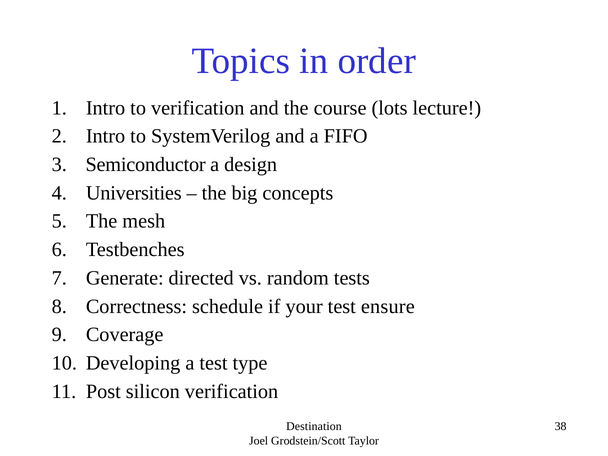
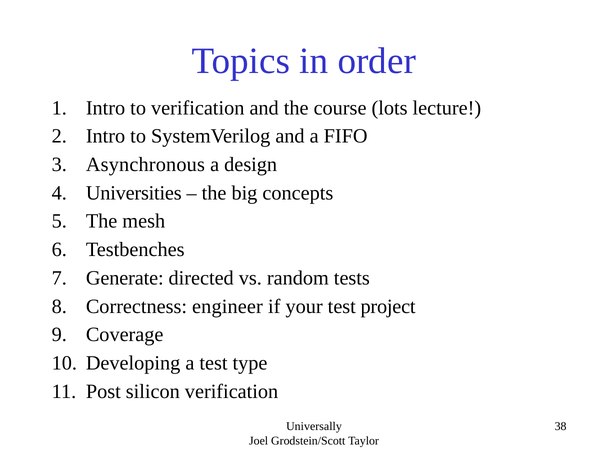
Semiconductor: Semiconductor -> Asynchronous (145, 165)
schedule: schedule -> engineer (227, 306)
ensure: ensure -> project (388, 306)
Destination: Destination -> Universally (314, 426)
